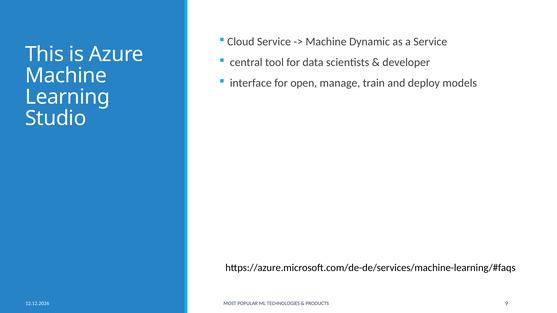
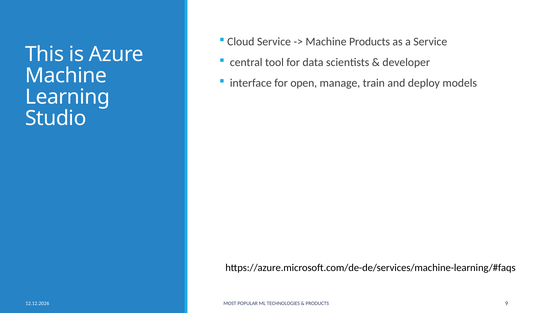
Machine Dynamic: Dynamic -> Products (370, 42)
